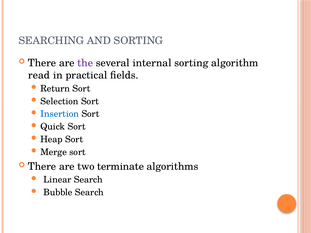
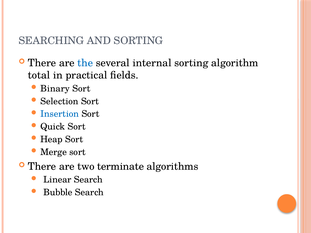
the colour: purple -> blue (85, 63)
read: read -> total (39, 75)
Return: Return -> Binary (55, 89)
